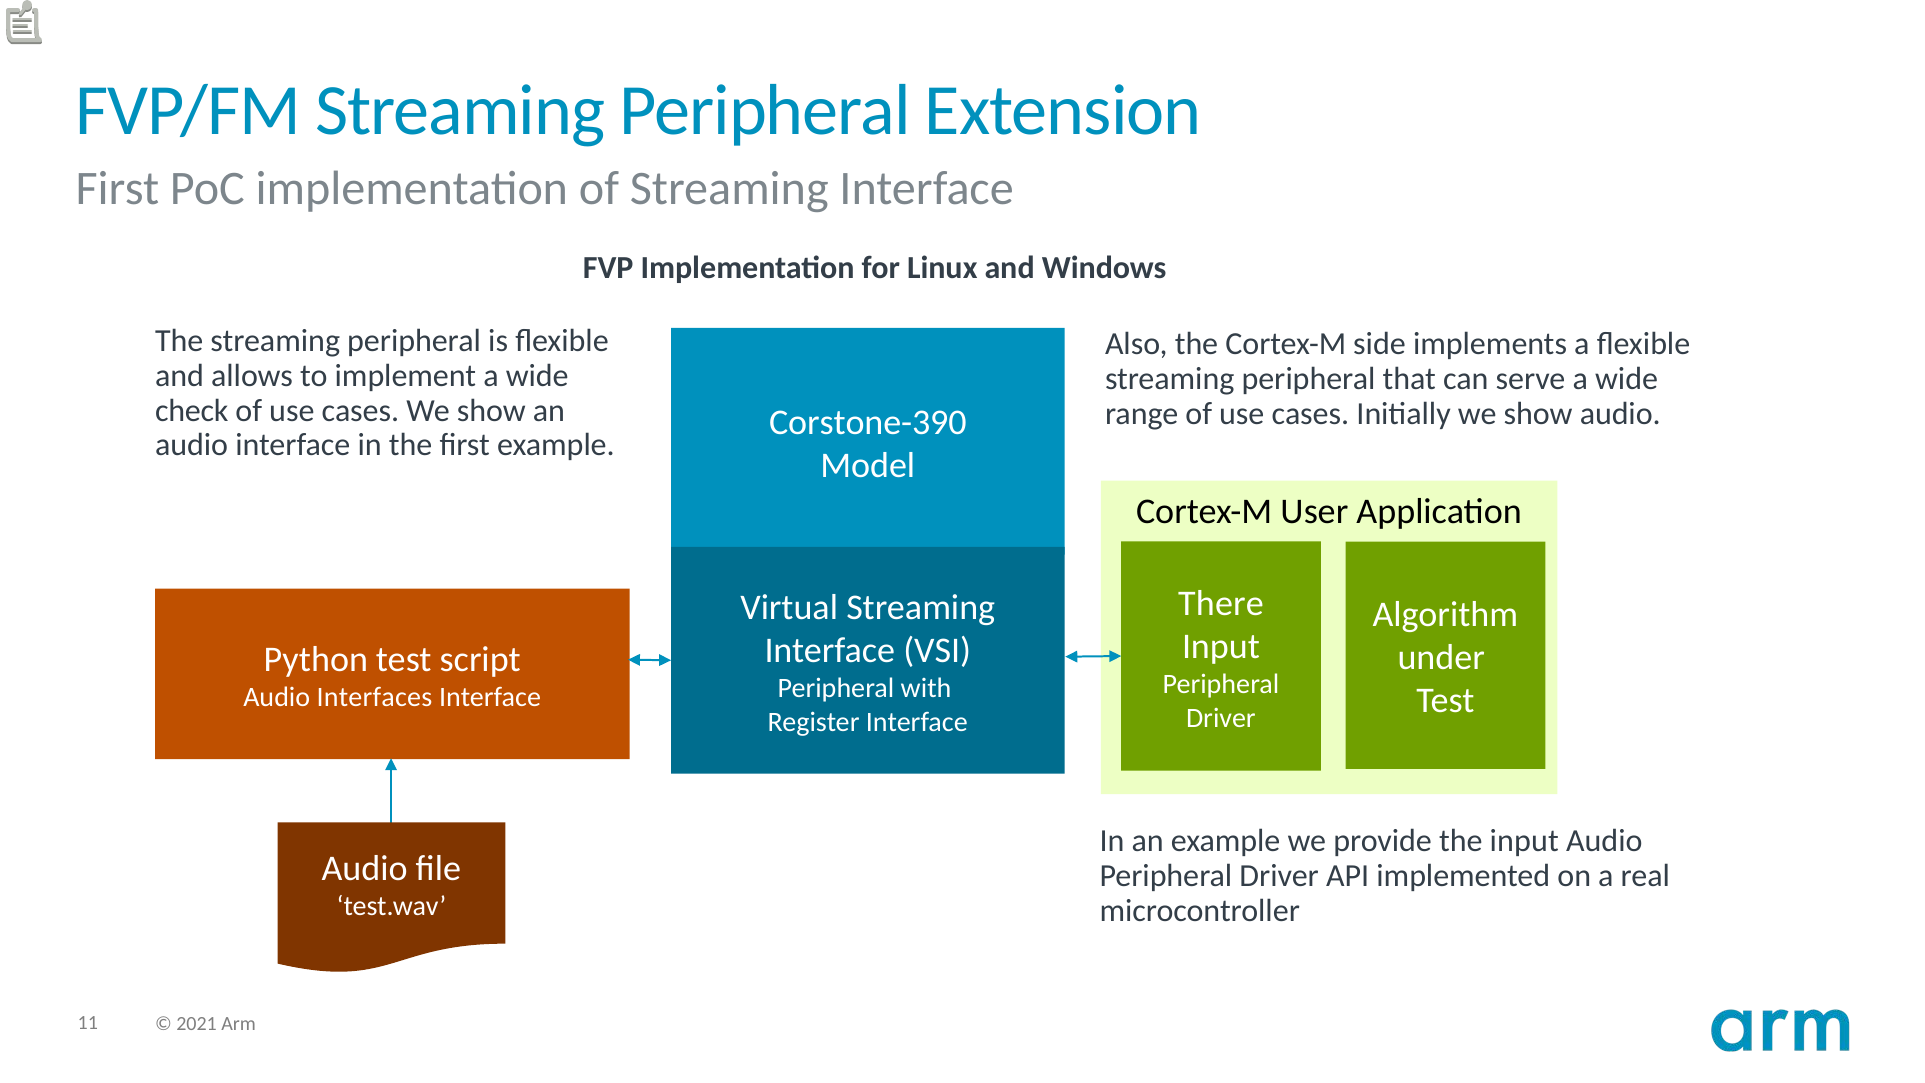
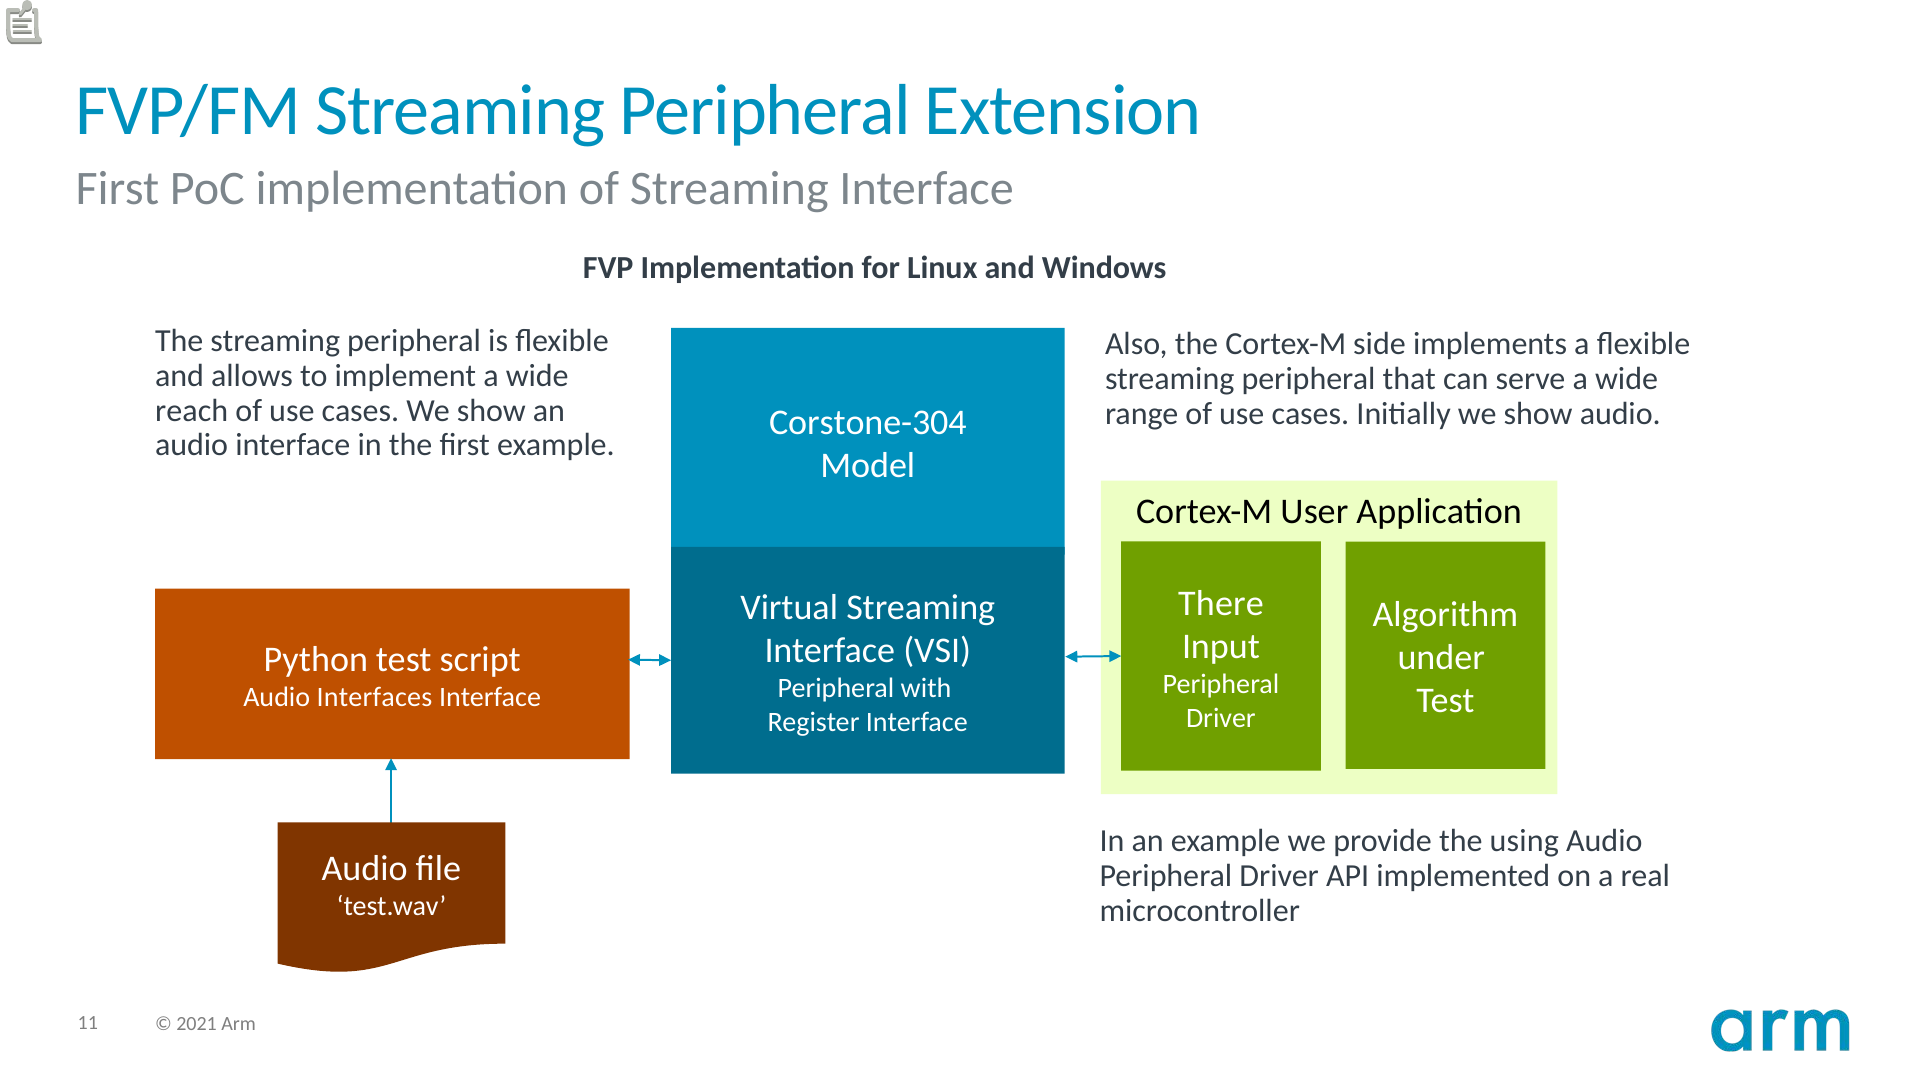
check: check -> reach (192, 410)
Corstone-390: Corstone-390 -> Corstone-304 (868, 422)
the input: input -> using (1524, 841)
